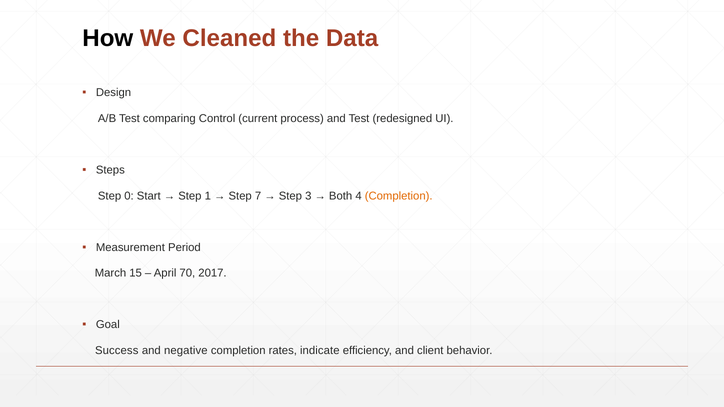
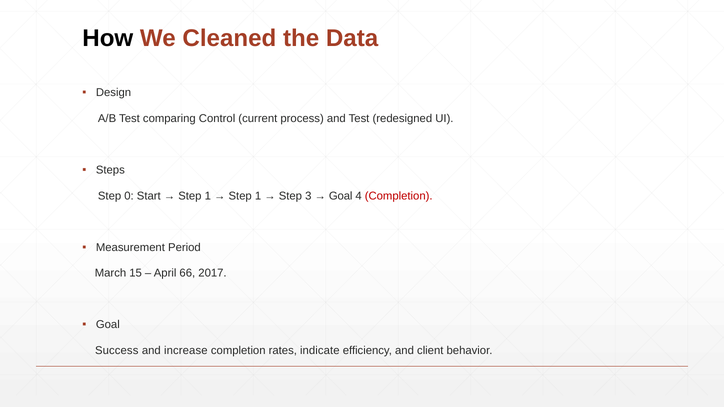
7: 7 -> 1 (258, 196)
Both: Both -> Goal (341, 196)
Completion colour: orange -> red (399, 196)
70: 70 -> 66 (187, 273)
negative: negative -> increase (186, 351)
